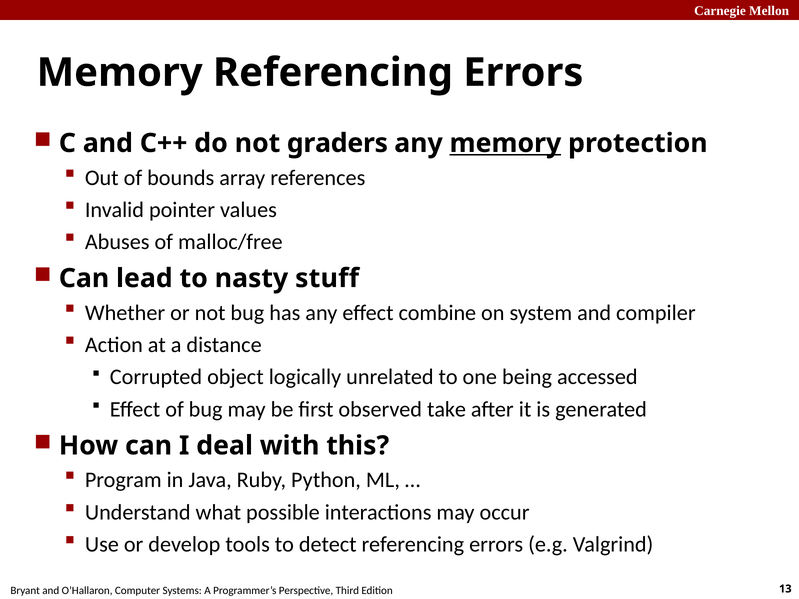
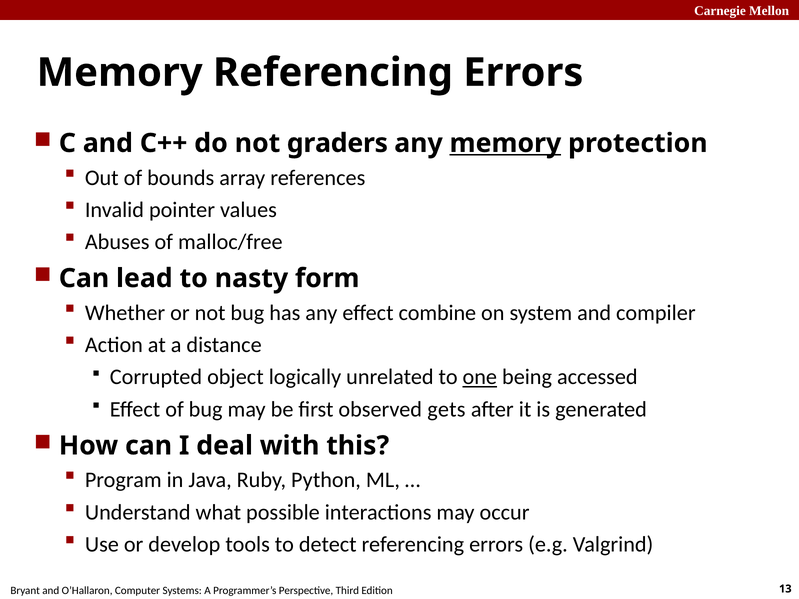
stuff: stuff -> form (327, 278)
one underline: none -> present (480, 377)
take: take -> gets (446, 410)
